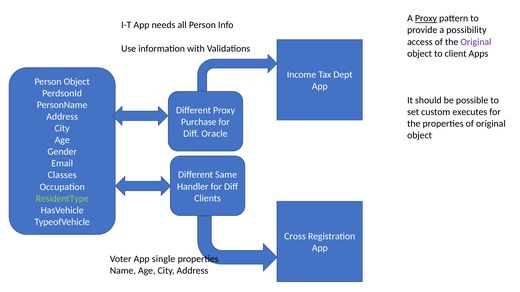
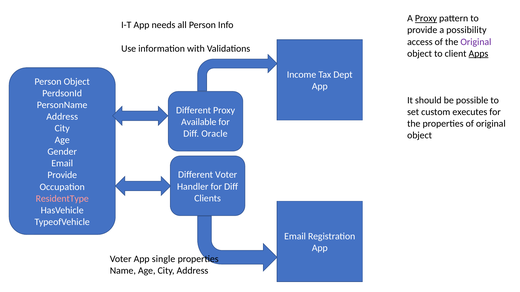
Apps underline: none -> present (478, 54)
Purchase: Purchase -> Available (199, 122)
Different Same: Same -> Voter (226, 175)
Classes: Classes -> Provide (62, 175)
ResidentType colour: light green -> pink (62, 199)
Cross: Cross -> Email (295, 237)
